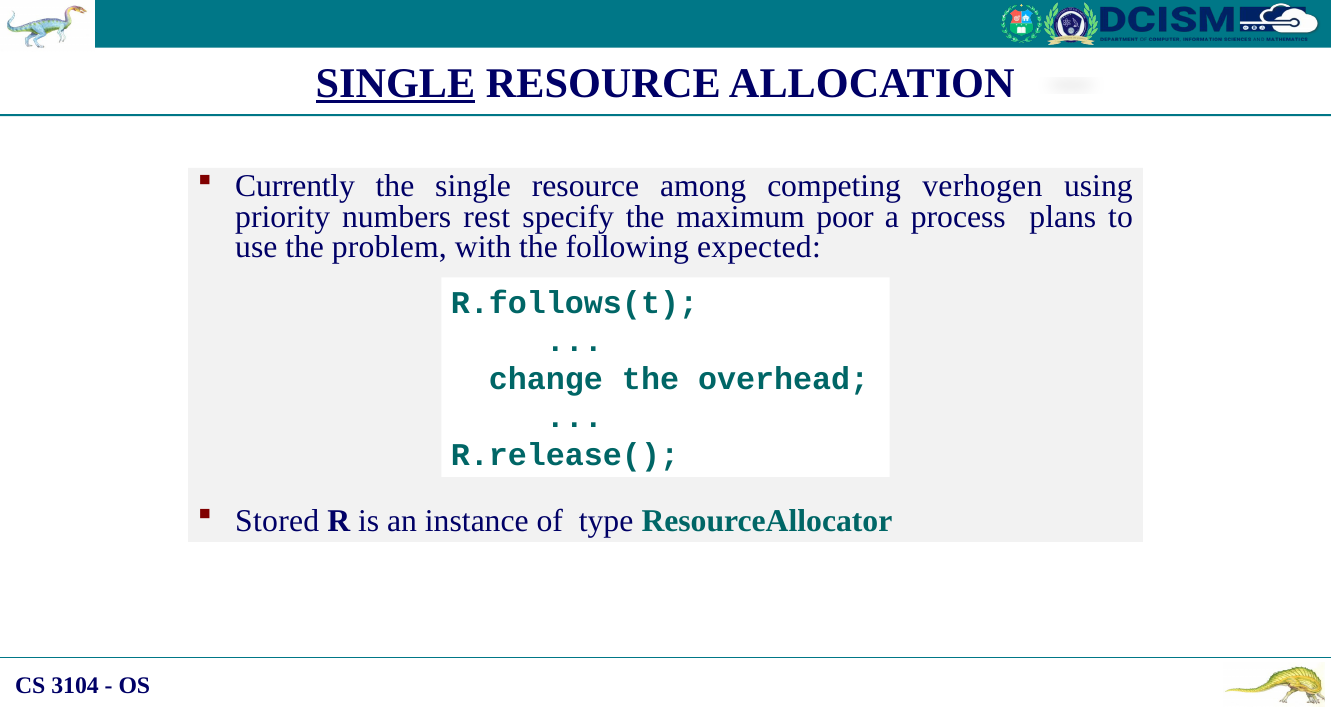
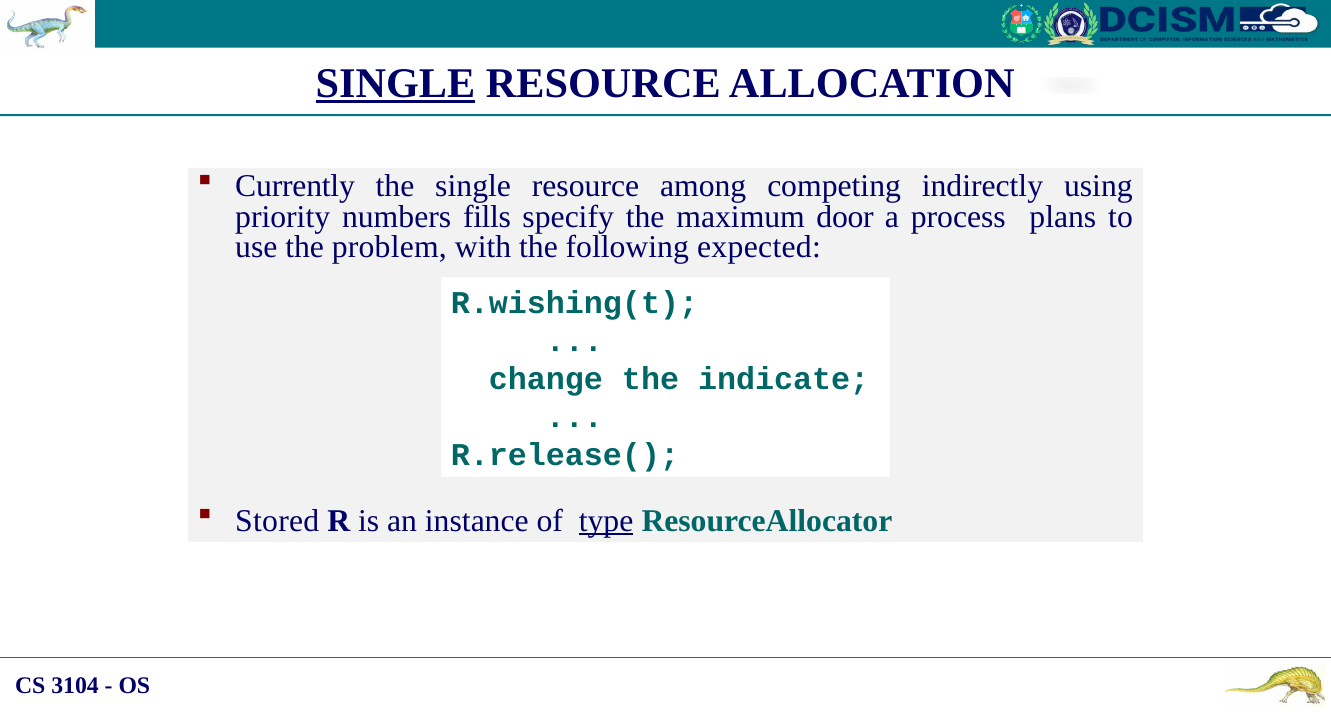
verhogen: verhogen -> indirectly (983, 186)
rest: rest -> fills (487, 217)
poor: poor -> door (845, 217)
R.follows(t: R.follows(t -> R.wishing(t (574, 303)
overhead: overhead -> indicate (784, 379)
type underline: none -> present (606, 521)
